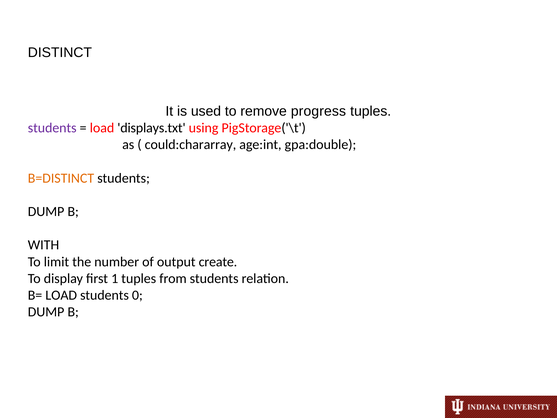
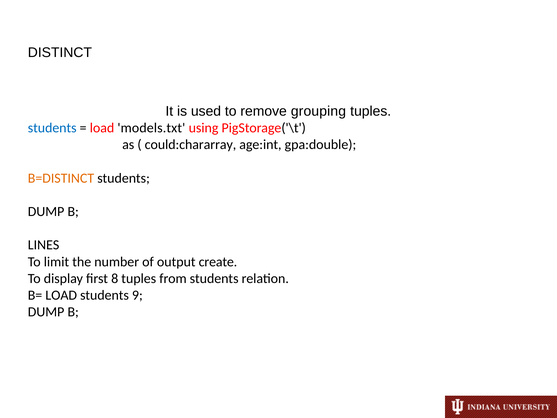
progress: progress -> grouping (318, 111)
students colour: purple -> blue (52, 128)
displays.txt: displays.txt -> models.txt (151, 128)
WITH: WITH -> LINES (44, 245)
1: 1 -> 8 (115, 278)
0: 0 -> 9 (137, 295)
